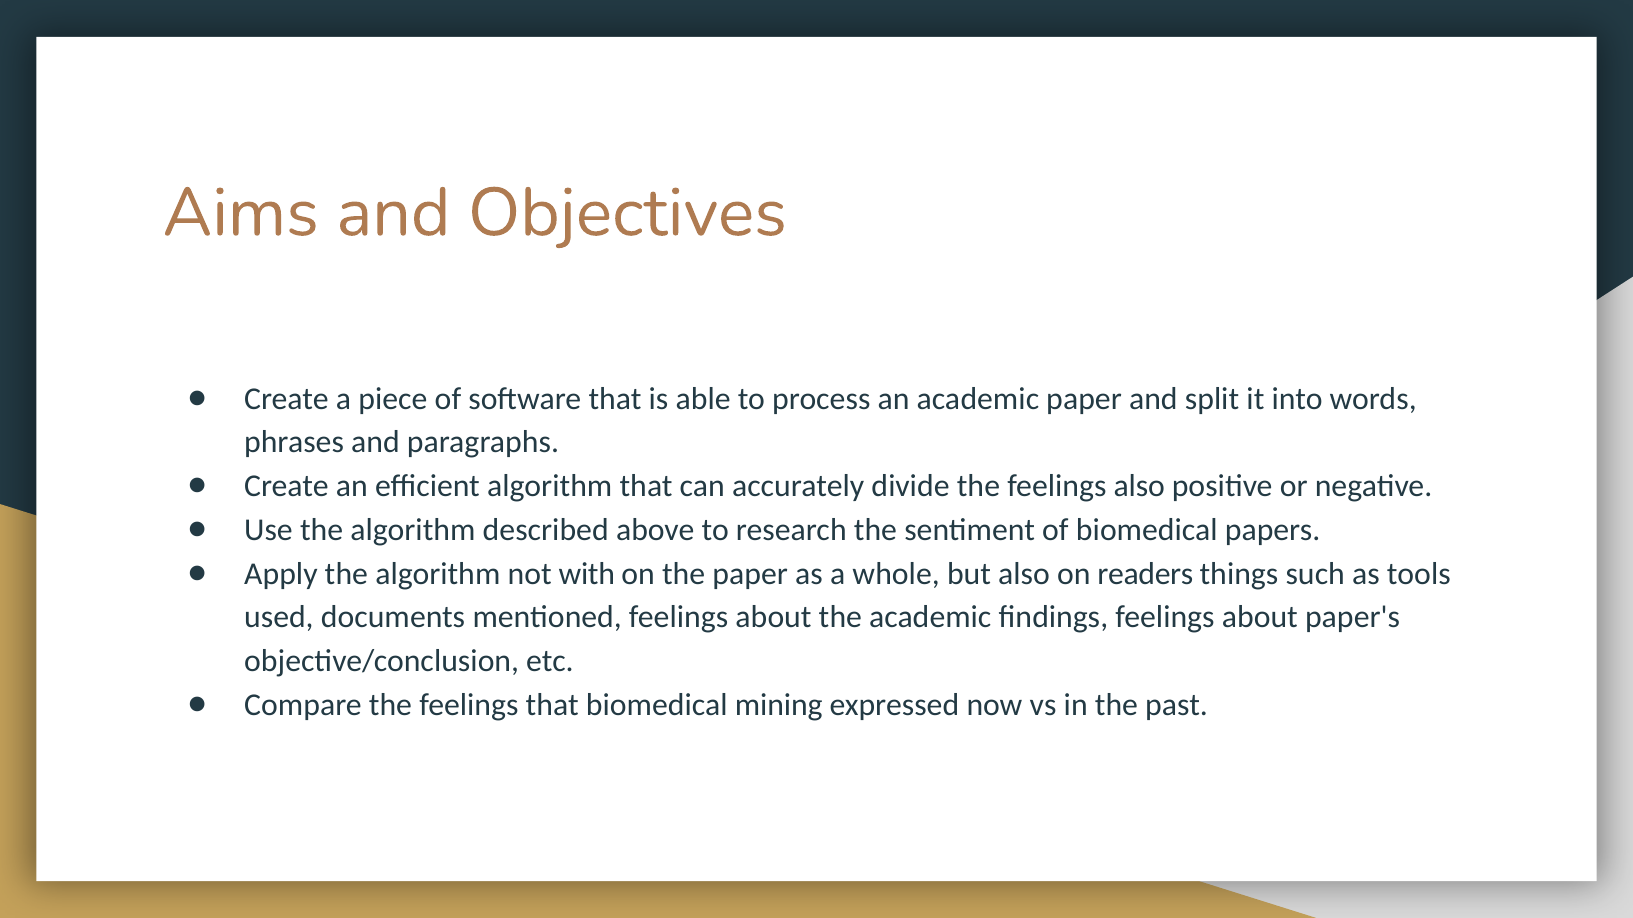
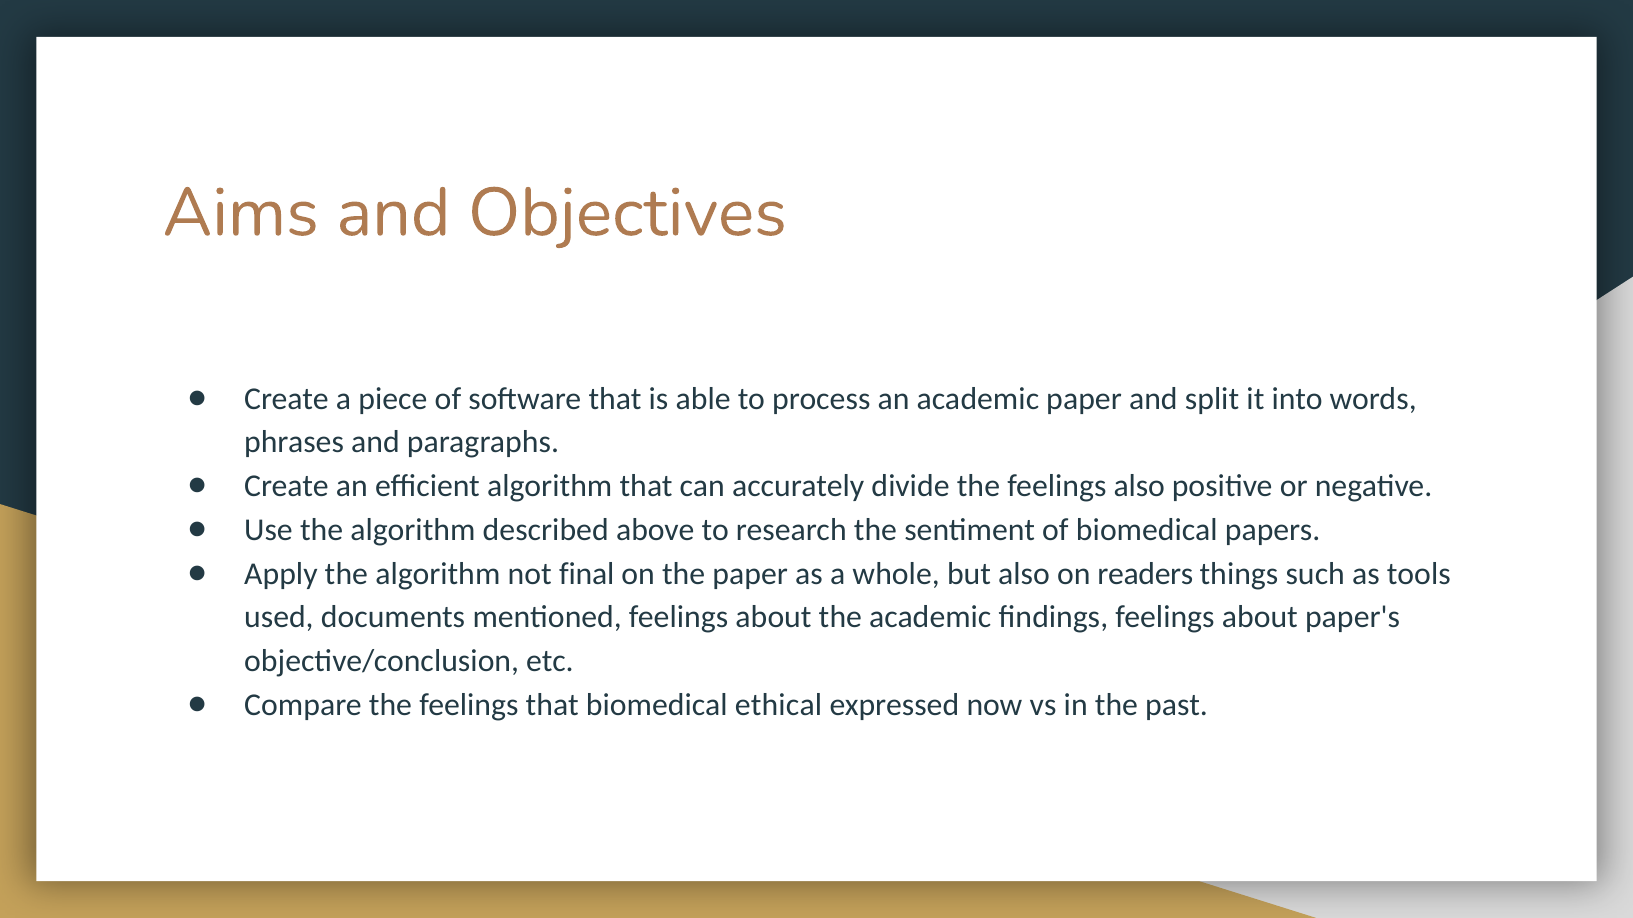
with: with -> final (587, 574)
mining: mining -> ethical (779, 705)
